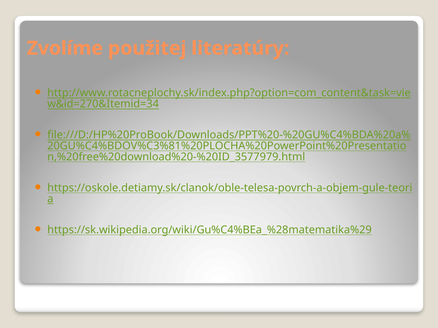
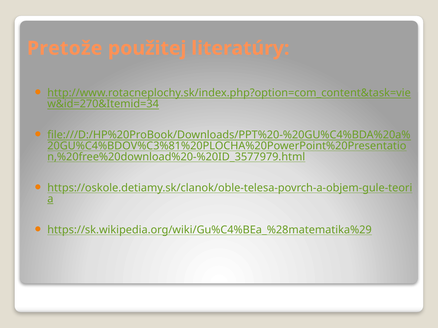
Zvolíme: Zvolíme -> Pretože (65, 48)
